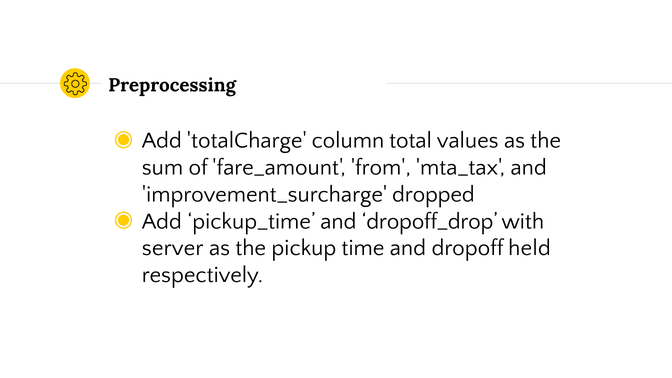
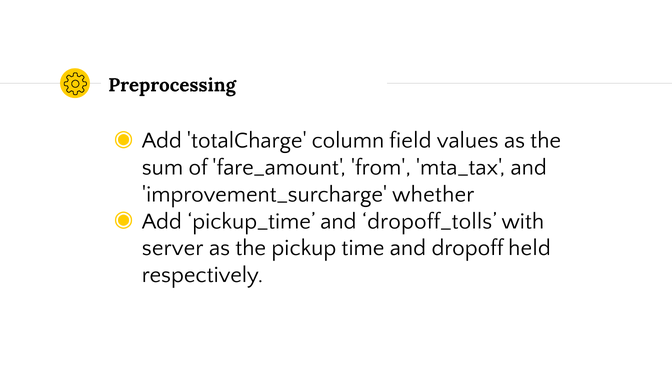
total: total -> field (410, 141)
dropped: dropped -> whether (433, 194)
dropoff_drop: dropoff_drop -> dropoff_tolls (429, 221)
